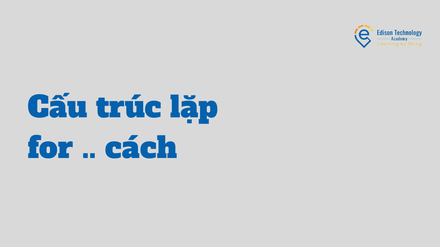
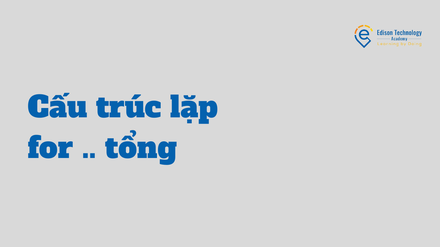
cách: cách -> tổng (141, 149)
